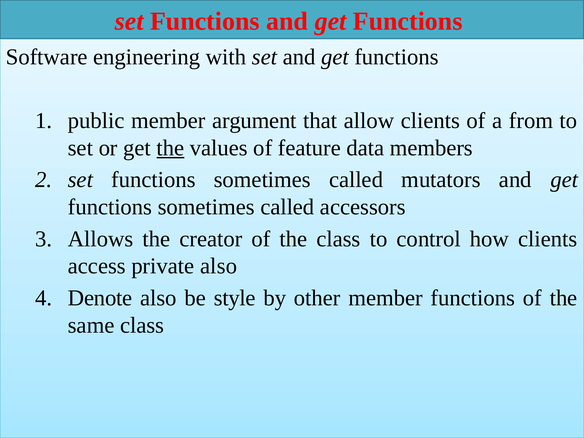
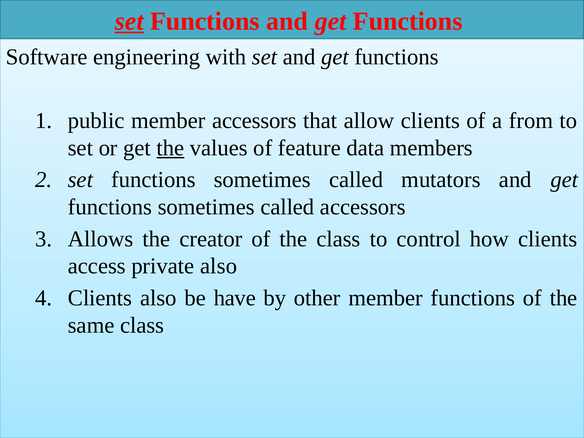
set underline: none -> present (129, 21)
member argument: argument -> accessors (254, 121)
Denote: Denote -> Clients (100, 298)
style: style -> have (235, 298)
